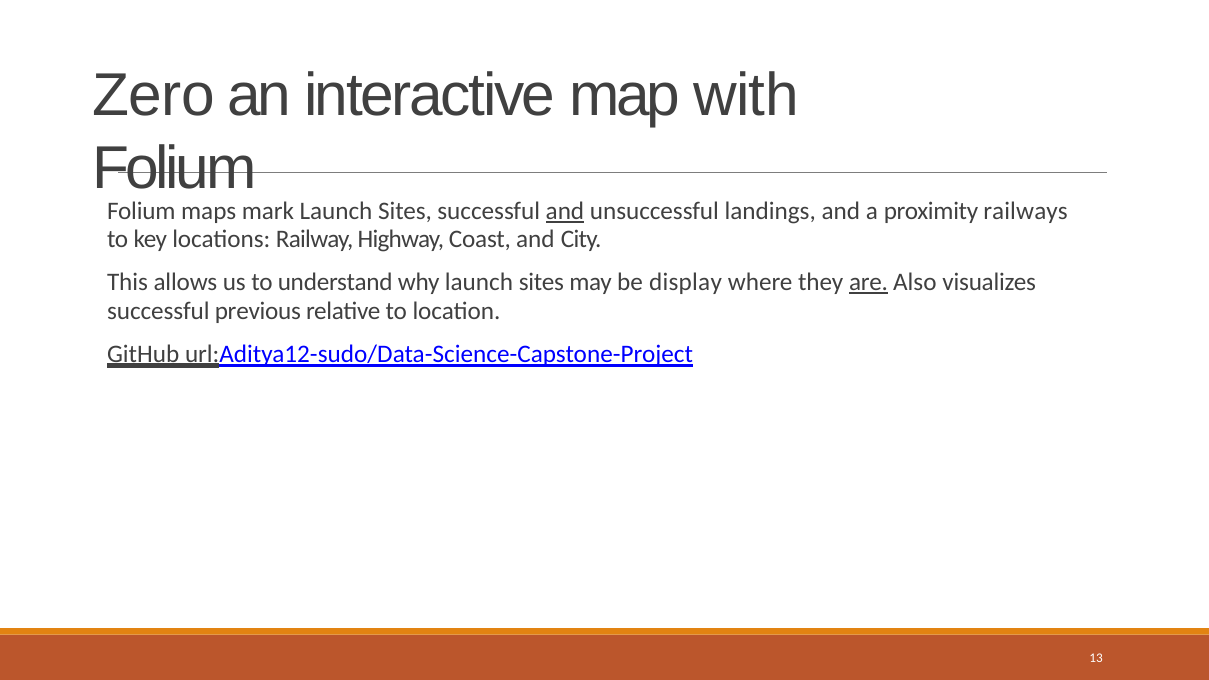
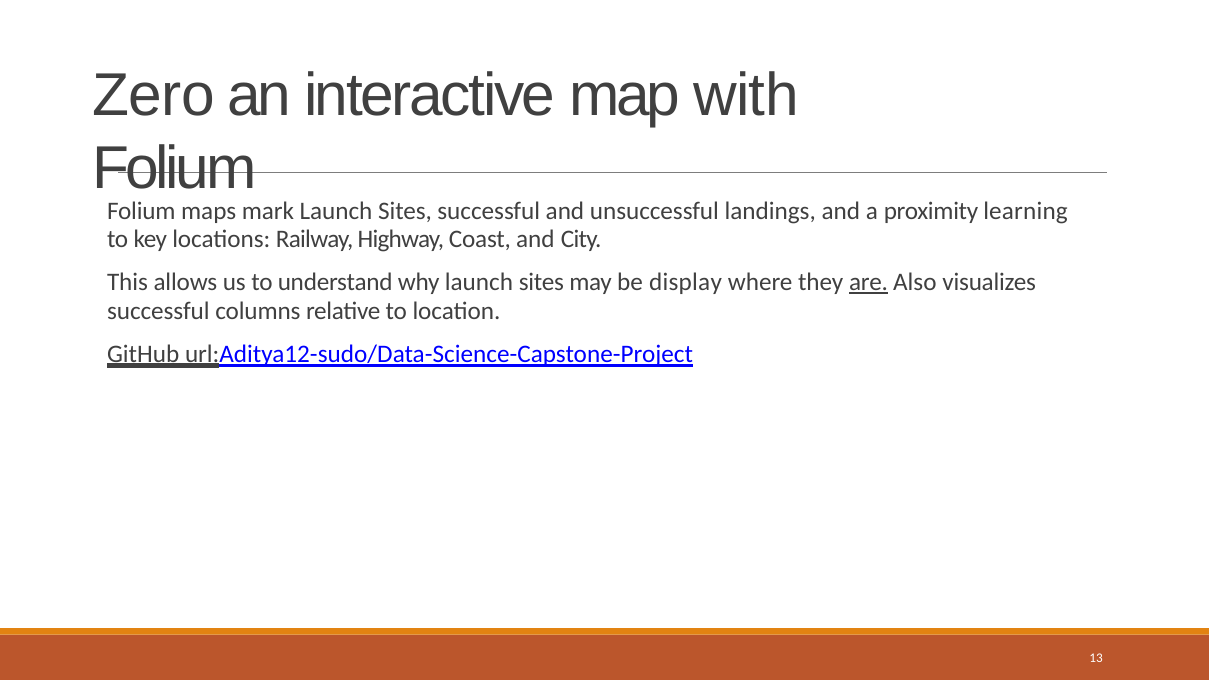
and underline: present -> none (565, 211)
railways: railways -> learning (1026, 211)
previous: previous -> columns (258, 311)
